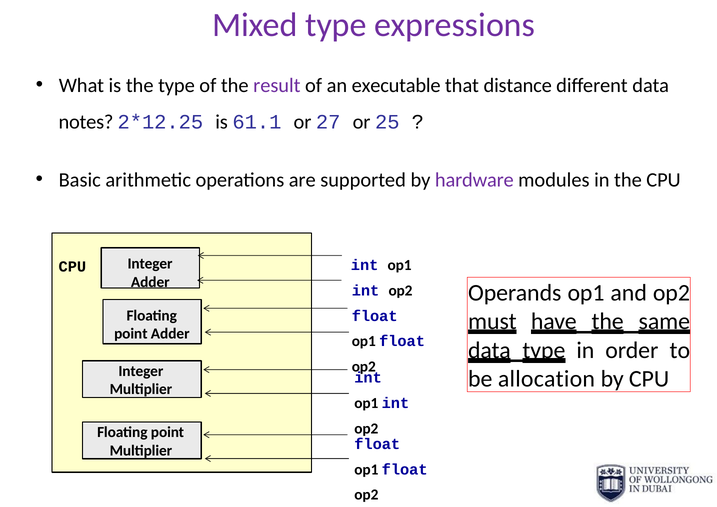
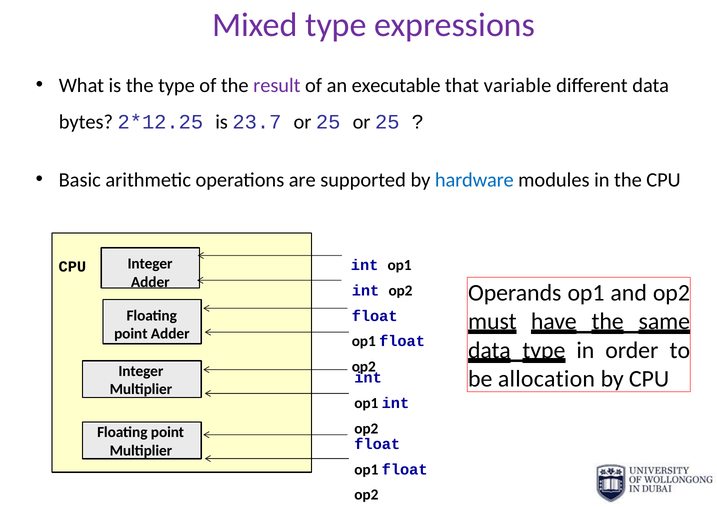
distance: distance -> variable (518, 85)
notes: notes -> bytes (86, 122)
61.1: 61.1 -> 23.7 (257, 122)
27: 27 -> 25 (328, 122)
hardware colour: purple -> blue (474, 180)
